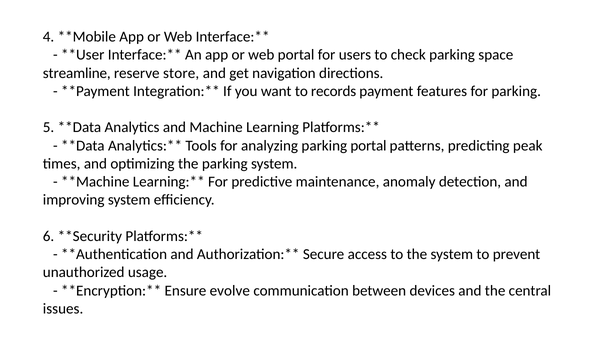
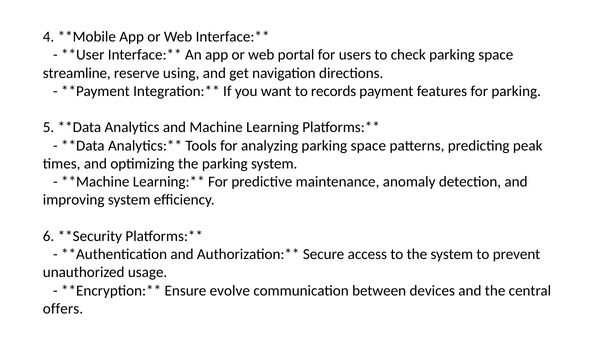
store: store -> using (181, 73)
analyzing parking portal: portal -> space (368, 145)
issues: issues -> offers (63, 309)
